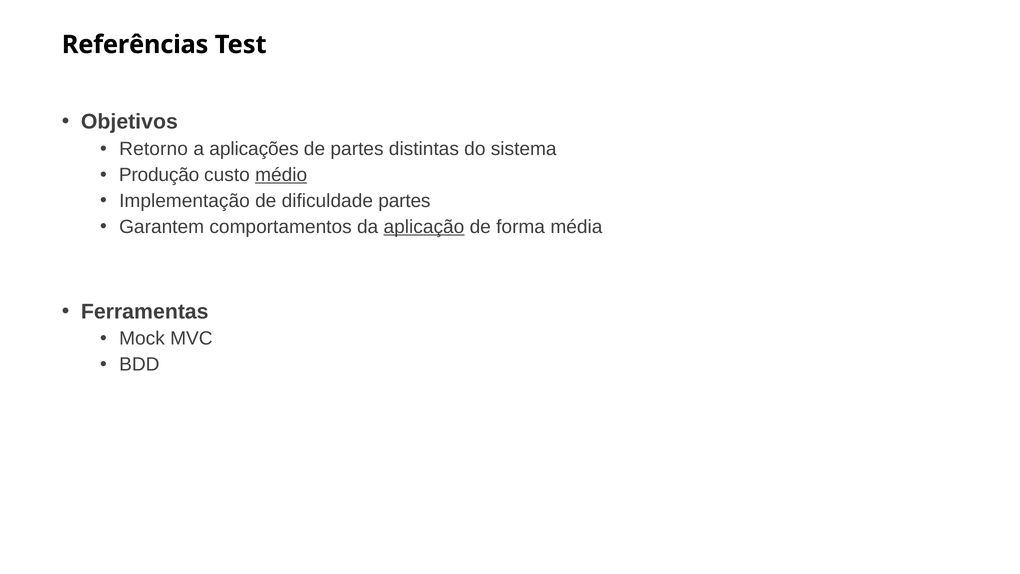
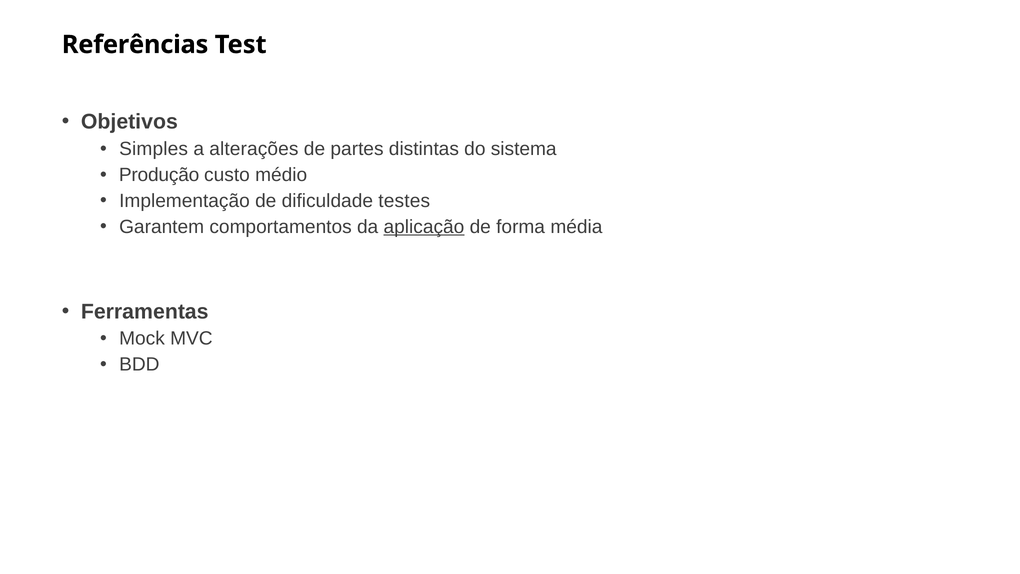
Retorno: Retorno -> Simples (154, 149)
aplicações: aplicações -> alterações (254, 149)
médio underline: present -> none (281, 175)
dificuldade partes: partes -> testes (404, 201)
